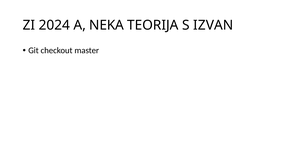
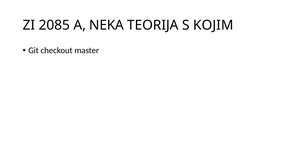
2024: 2024 -> 2085 (54, 25)
IZVAN: IZVAN -> KOJIM (213, 25)
